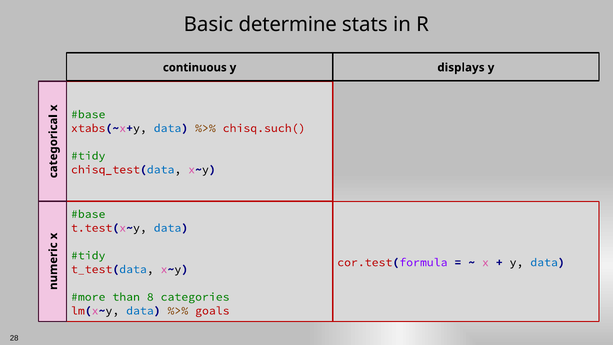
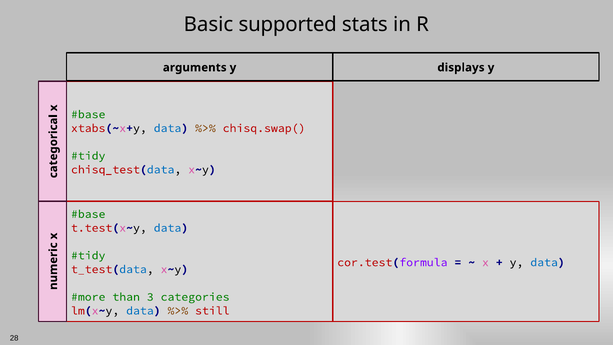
determine: determine -> supported (288, 24)
continuous: continuous -> arguments (195, 68)
chisq.such(: chisq.such( -> chisq.swap( (264, 128)
8: 8 -> 3 (150, 297)
goals: goals -> still (212, 310)
